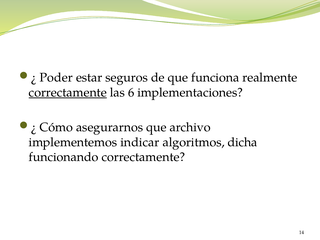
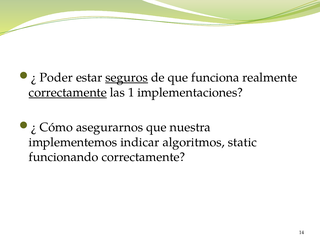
seguros underline: none -> present (127, 78)
6: 6 -> 1 (131, 93)
archivo: archivo -> nuestra (190, 127)
dicha: dicha -> static (242, 142)
